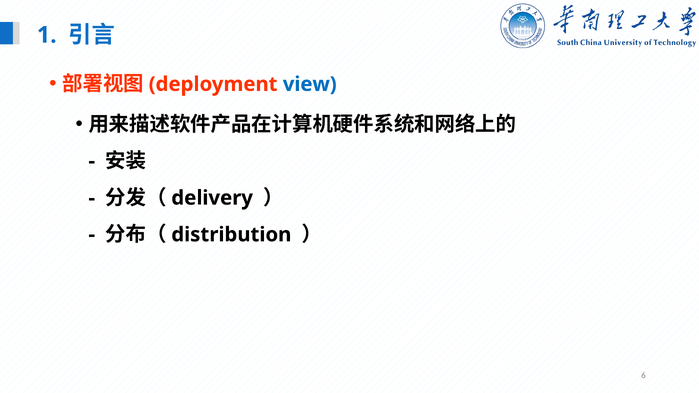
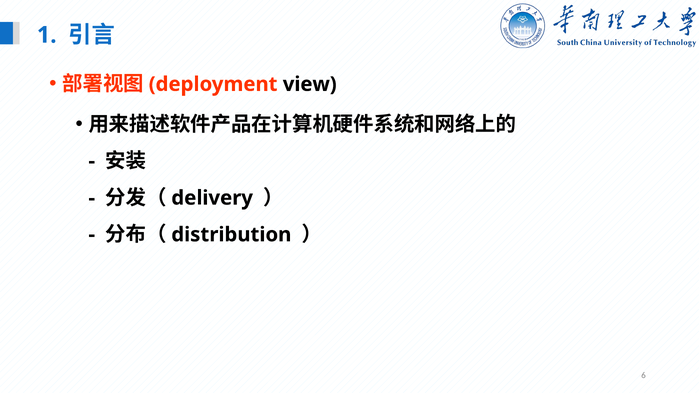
view colour: blue -> black (310, 84)
